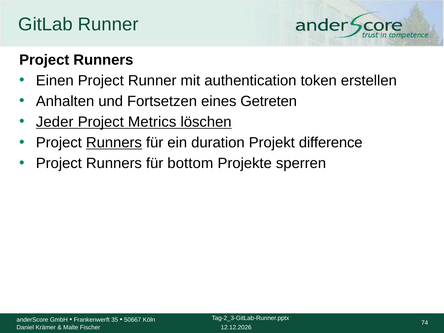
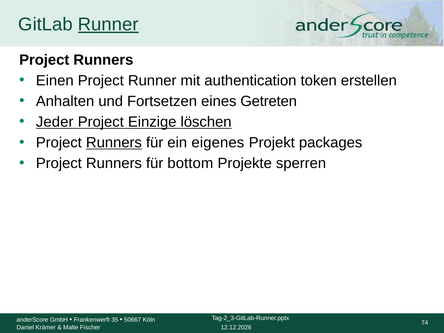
Runner underline: none -> present (108, 24)
Metrics: Metrics -> Einzige (152, 122)
duration: duration -> eigenes (218, 143)
difference: difference -> packages (331, 143)
